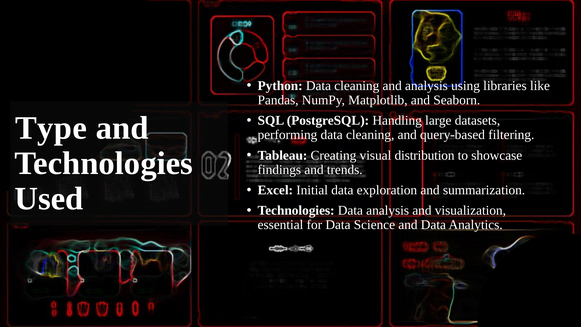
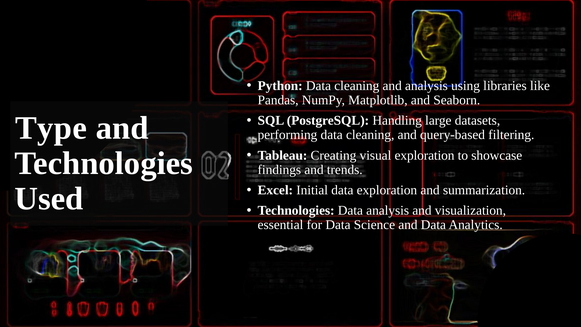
visual distribution: distribution -> exploration (425, 155)
